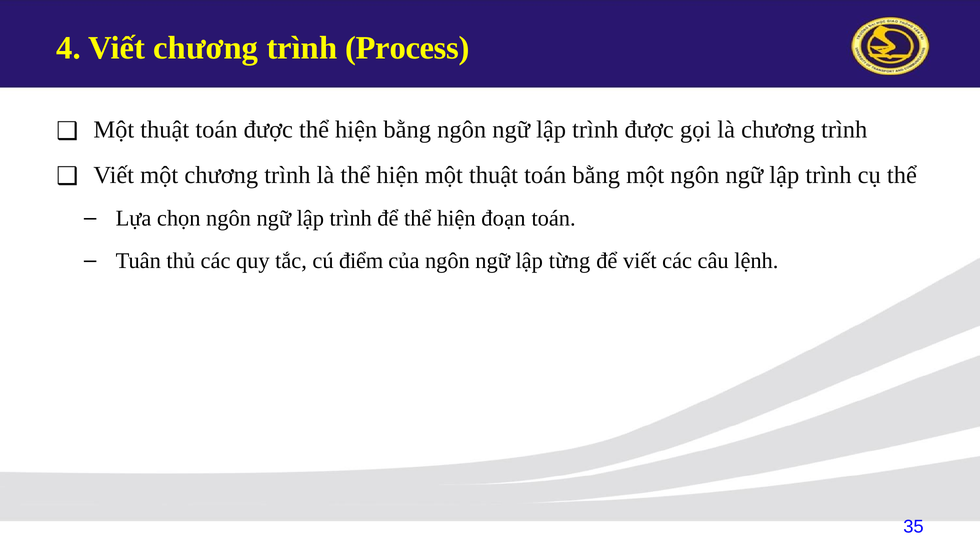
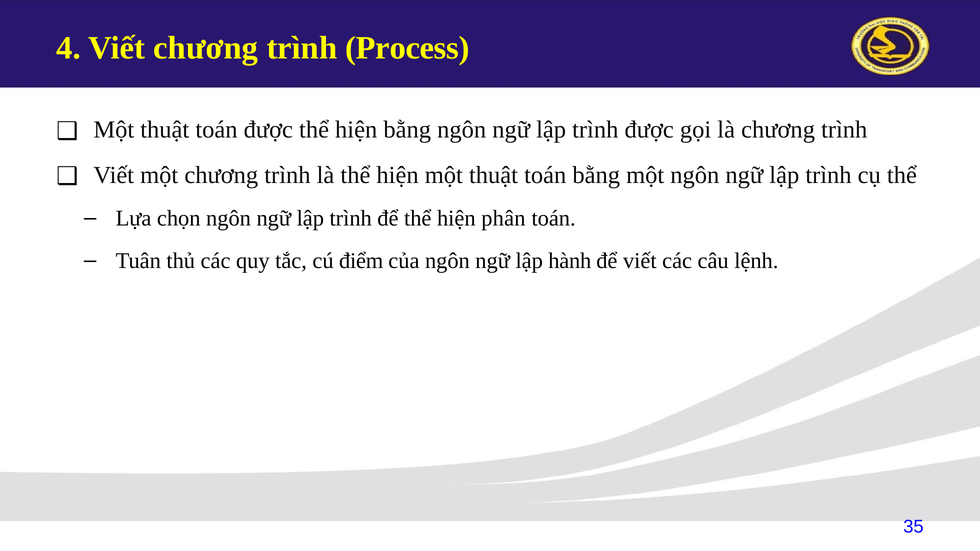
đoạn: đoạn -> phân (503, 219)
từng: từng -> hành (570, 261)
